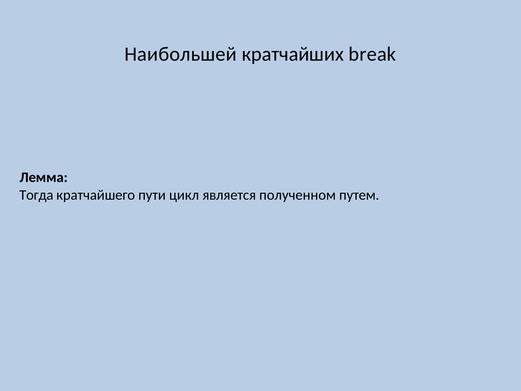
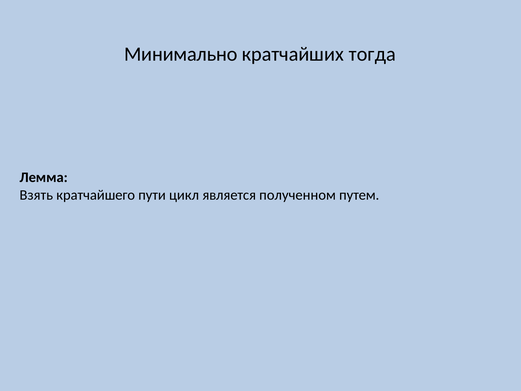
Наибольшей: Наибольшей -> Минимально (181, 54)
break: break -> тогда (372, 54)
Тогда: Тогда -> Взять (36, 195)
